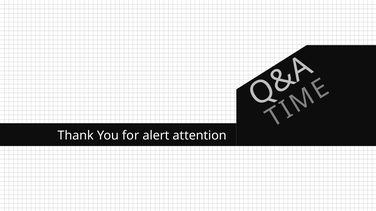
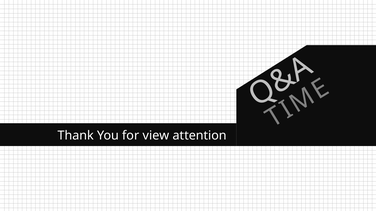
alert: alert -> view (156, 136)
